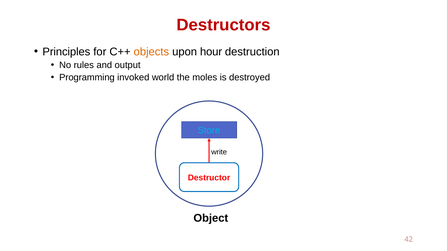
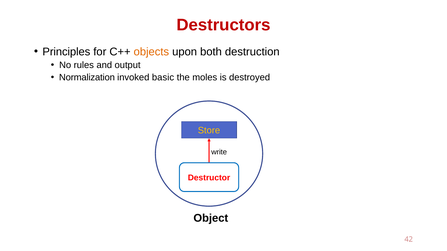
hour: hour -> both (211, 52)
Programming: Programming -> Normalization (87, 78)
world: world -> basic (163, 78)
Store colour: light blue -> yellow (209, 131)
